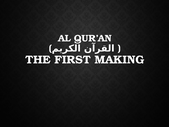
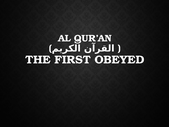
MAKING: MAKING -> OBEYED (119, 60)
